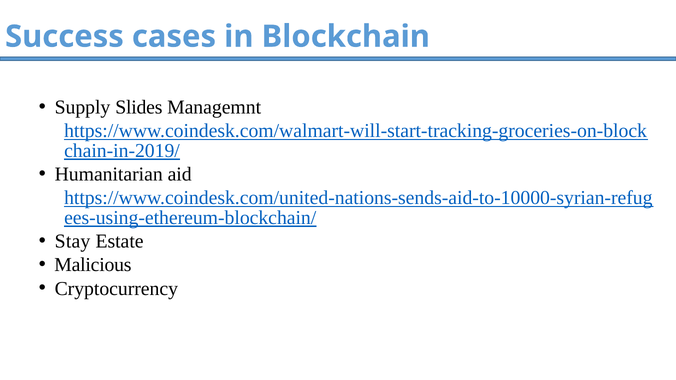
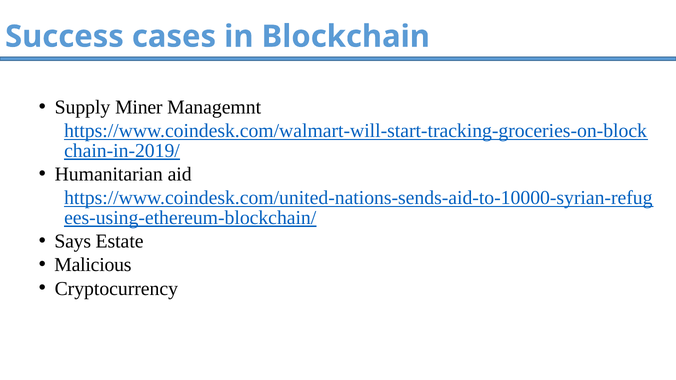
Slides: Slides -> Miner (139, 107)
Stay: Stay -> Says (73, 241)
